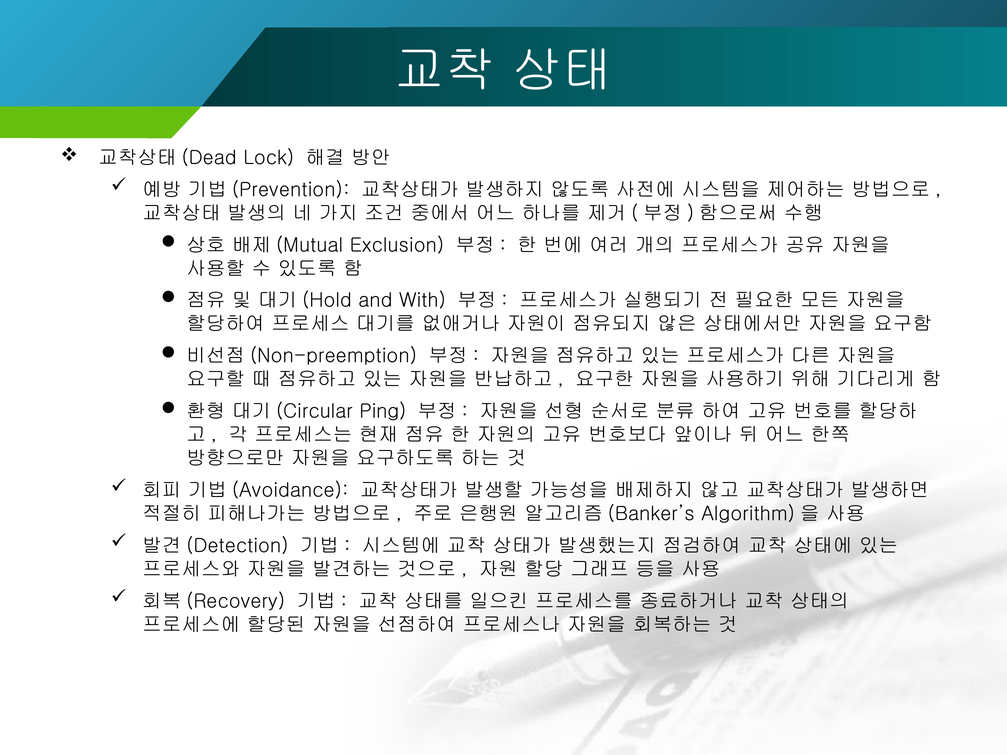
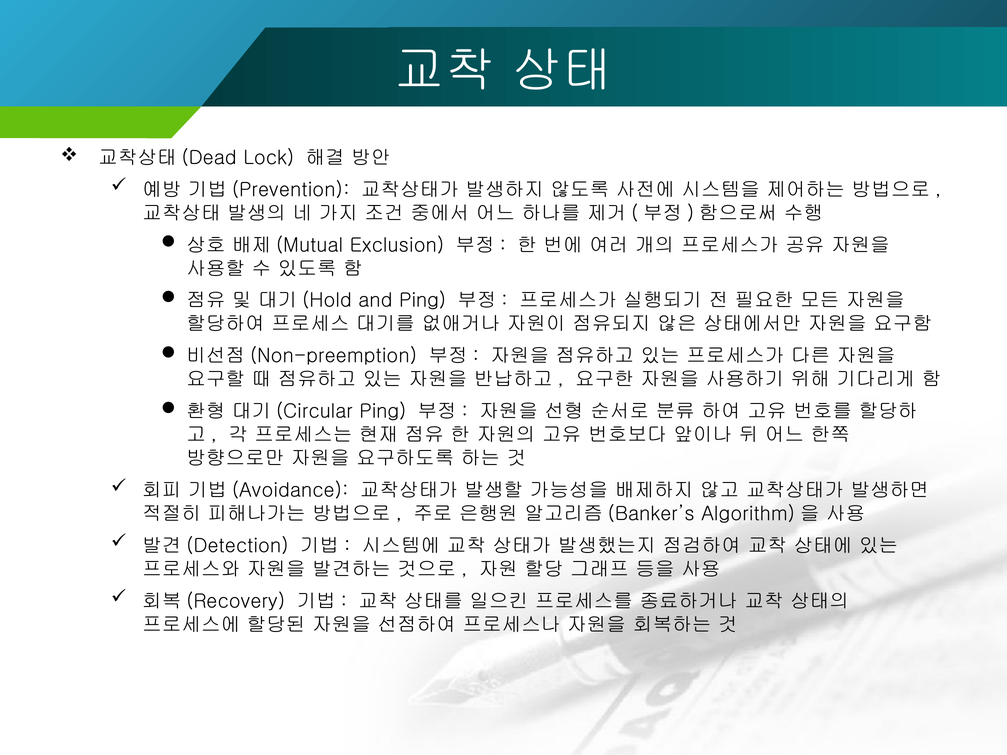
and With: With -> Ping (423, 301)
